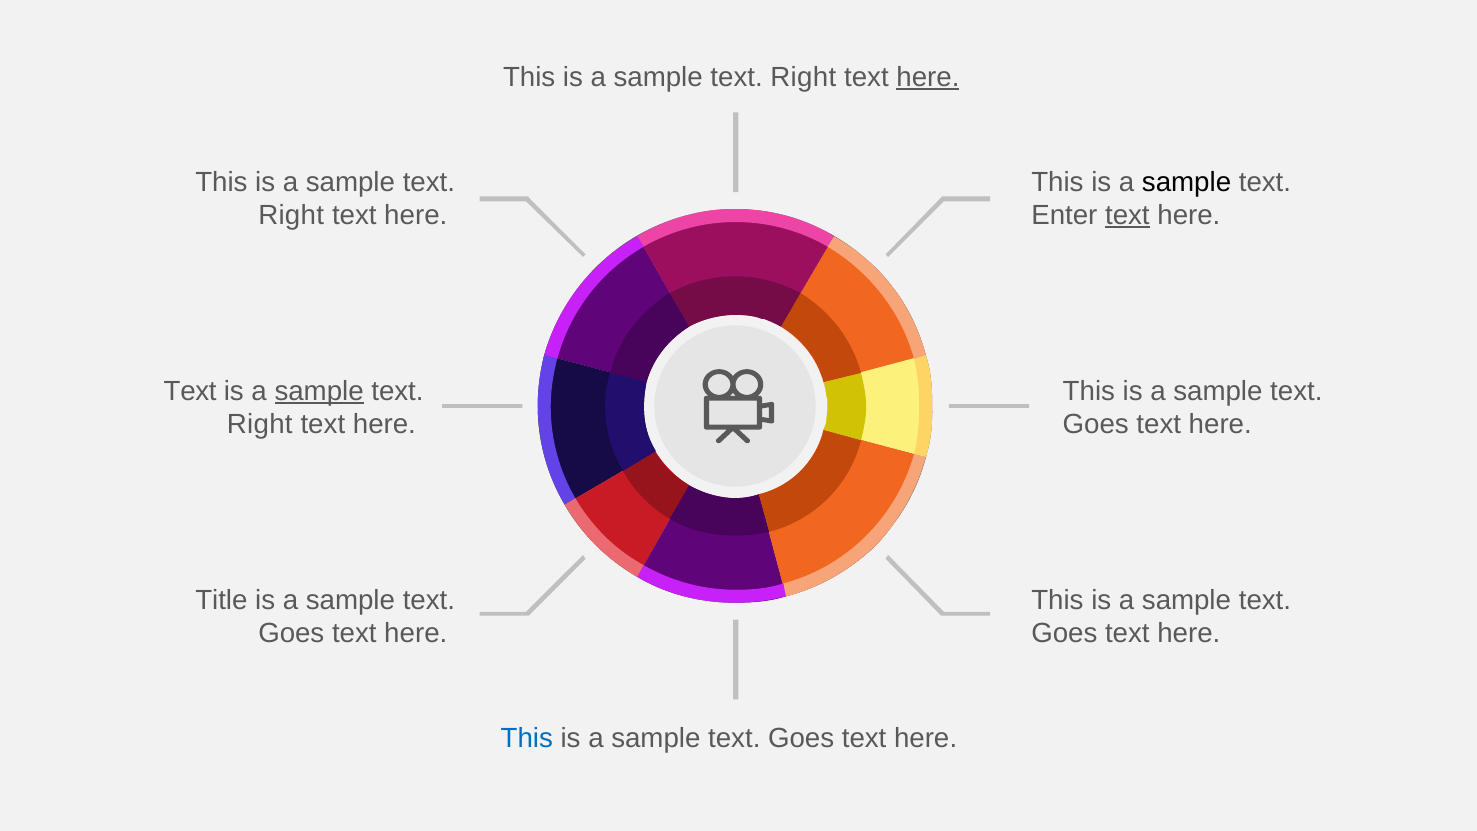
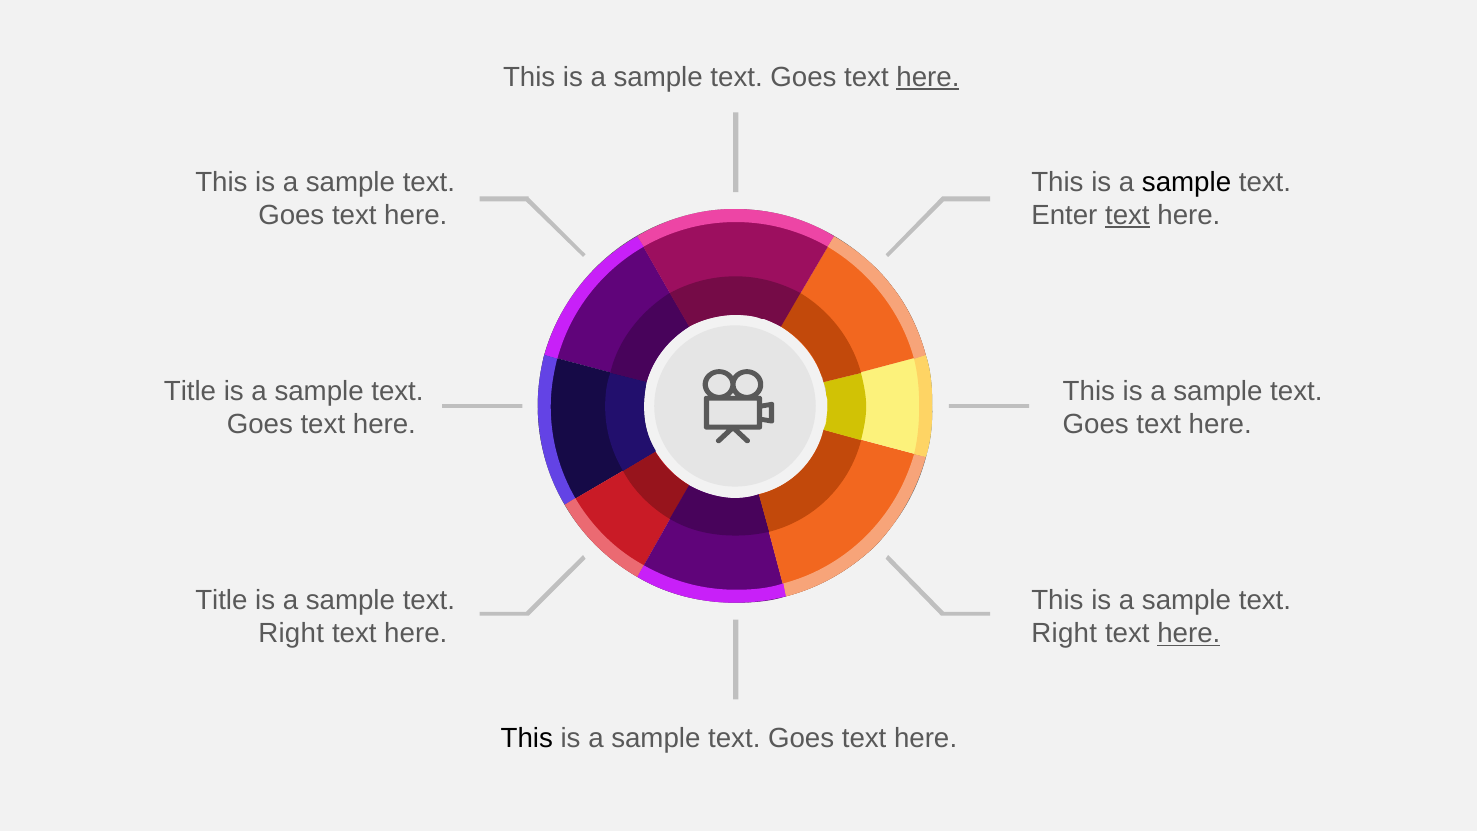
Right: Right -> Goes (803, 77)
Right: Right -> Goes (291, 215)
Text: Text -> Title (190, 391)
sample underline: present -> none (319, 391)
Right: Right -> Goes (260, 425)
Goes: Goes -> Right (291, 633)
Goes: Goes -> Right (1064, 633)
here underline: none -> present (1189, 633)
This colour: blue -> black (527, 738)
